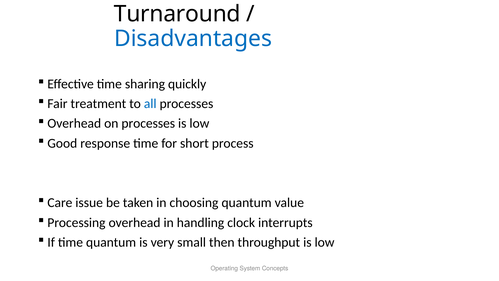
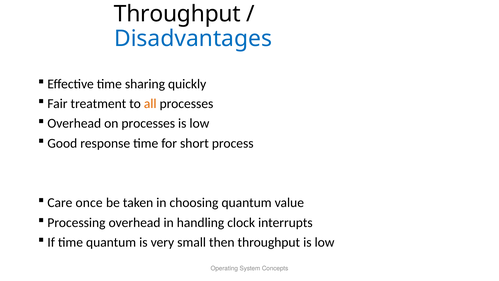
Turnaround: Turnaround -> Throughput (177, 14)
all colour: blue -> orange (150, 104)
issue: issue -> once (89, 203)
